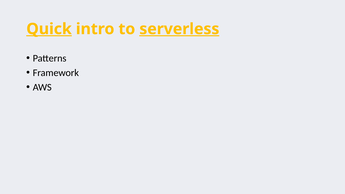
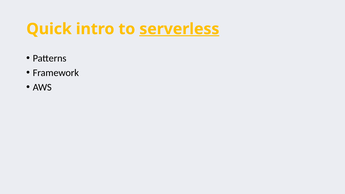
Quick underline: present -> none (49, 29)
